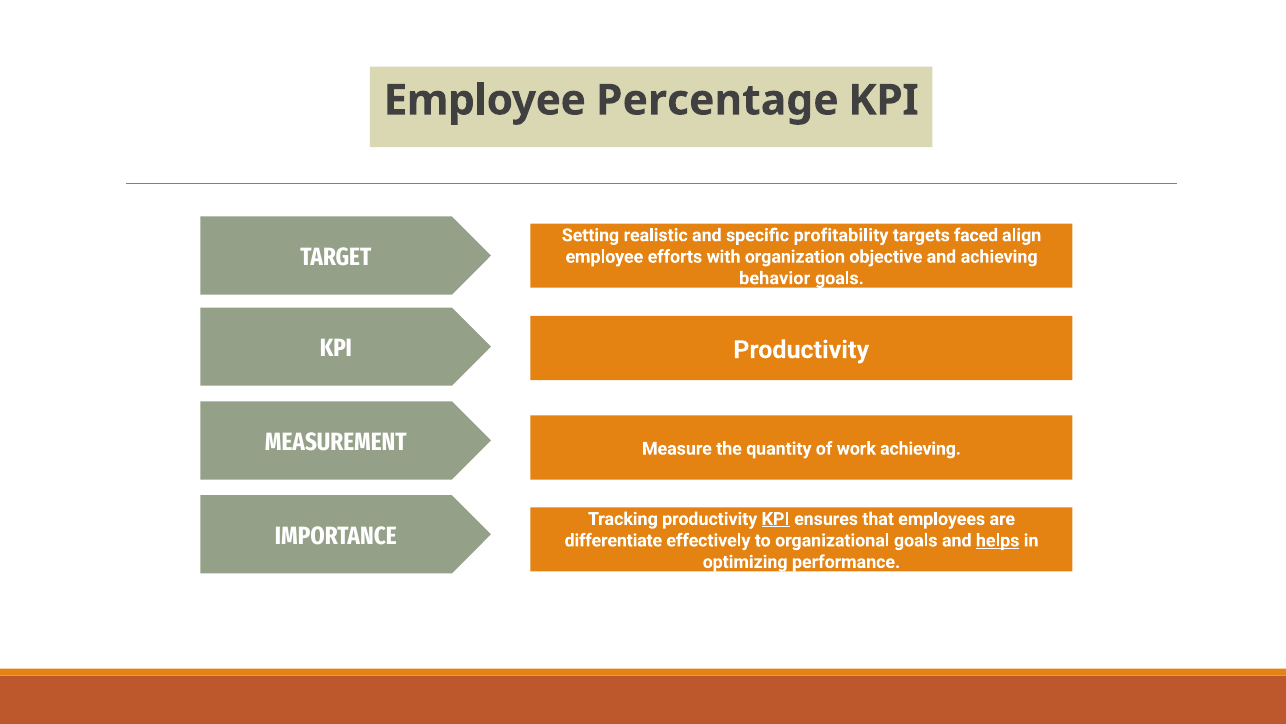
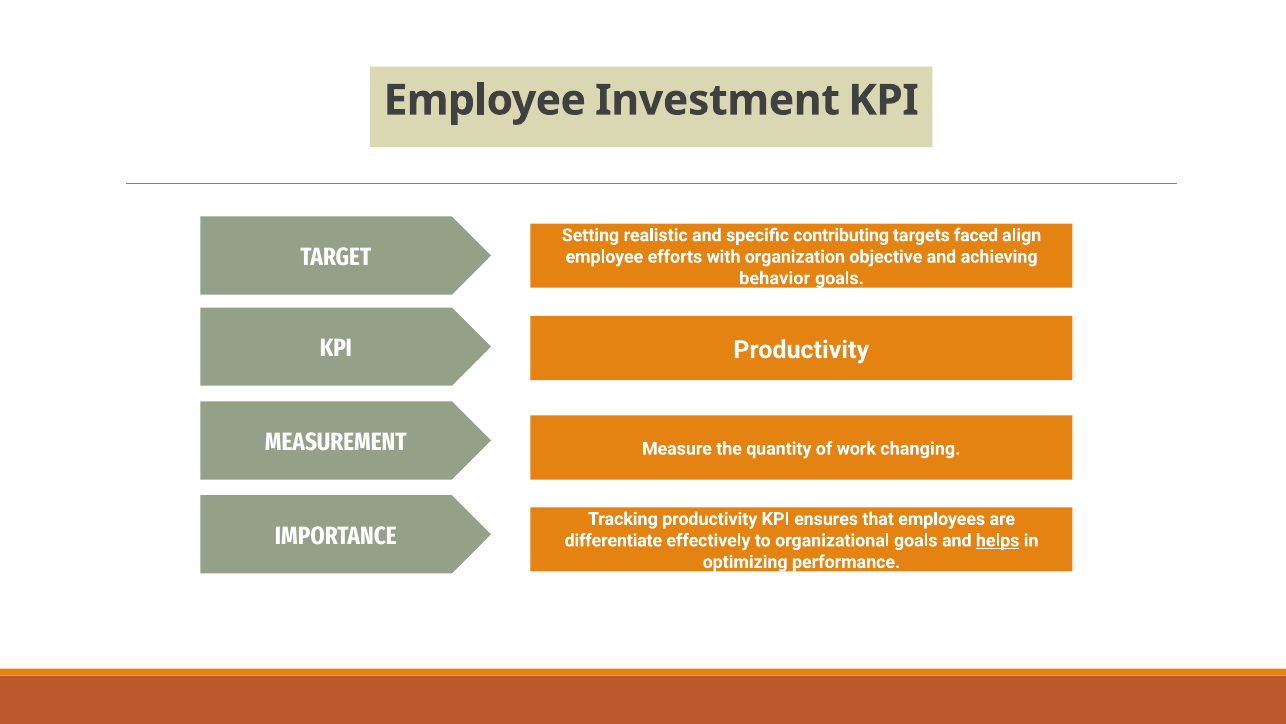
Percentage: Percentage -> Investment (717, 100)
profitability: profitability -> contributing (841, 235)
work achieving: achieving -> changing (920, 448)
KPI underline: present -> none (776, 519)
